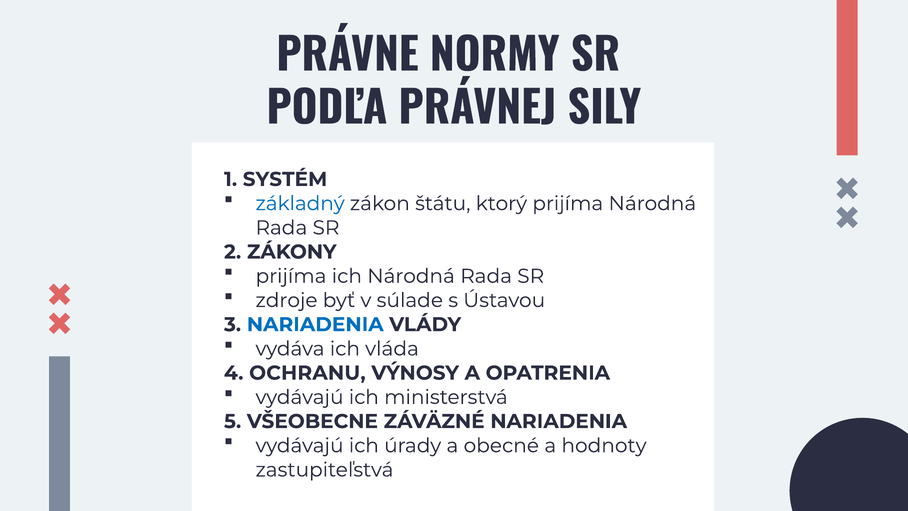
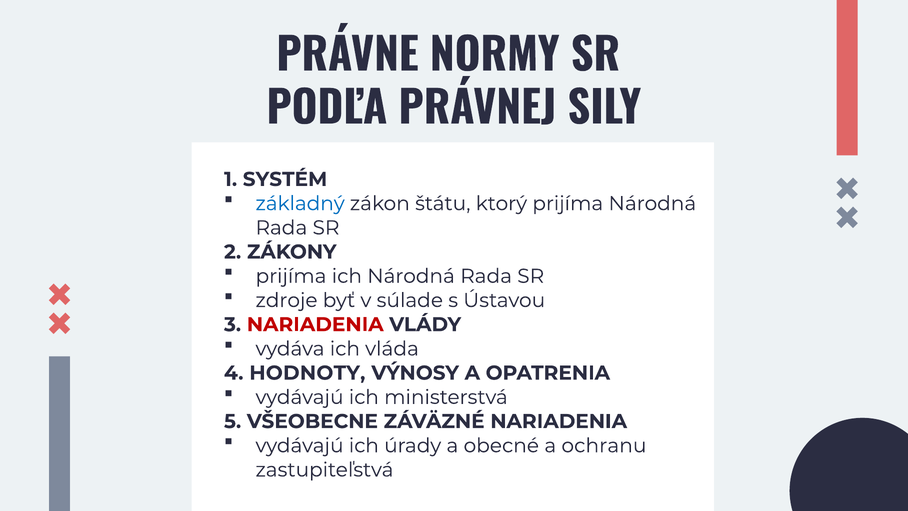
NARIADENIA colour: blue -> red (315, 324)
OCHRANU: OCHRANU -> HODNOTY (307, 373)
hodnoty: hodnoty -> ochranu (604, 445)
